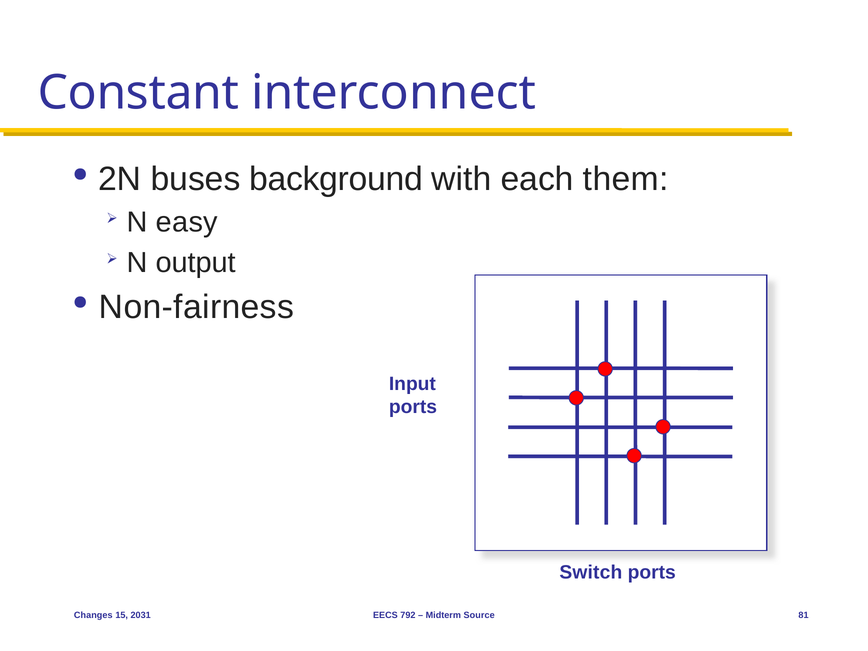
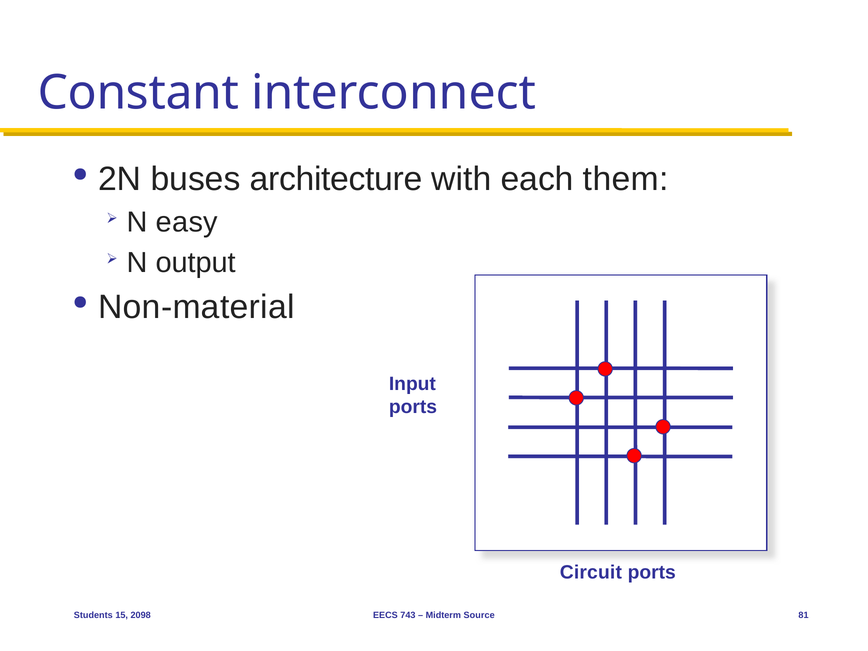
background: background -> architecture (336, 179)
Non-fairness: Non-fairness -> Non-material (196, 307)
Switch: Switch -> Circuit (591, 572)
Changes: Changes -> Students (93, 615)
2031: 2031 -> 2098 (141, 615)
792: 792 -> 743 (408, 615)
